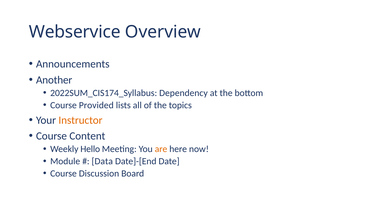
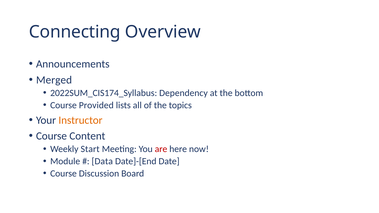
Webservice: Webservice -> Connecting (75, 32)
Another: Another -> Merged (54, 80)
Hello: Hello -> Start (90, 149)
are colour: orange -> red (161, 149)
